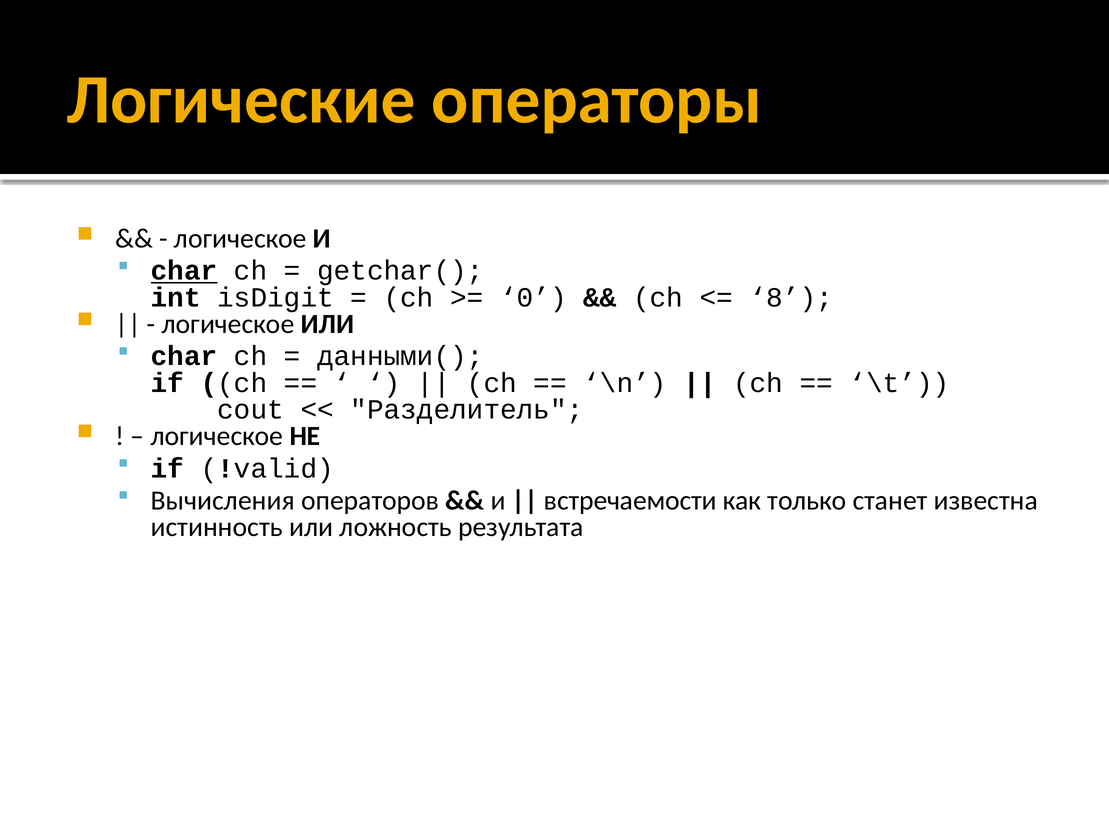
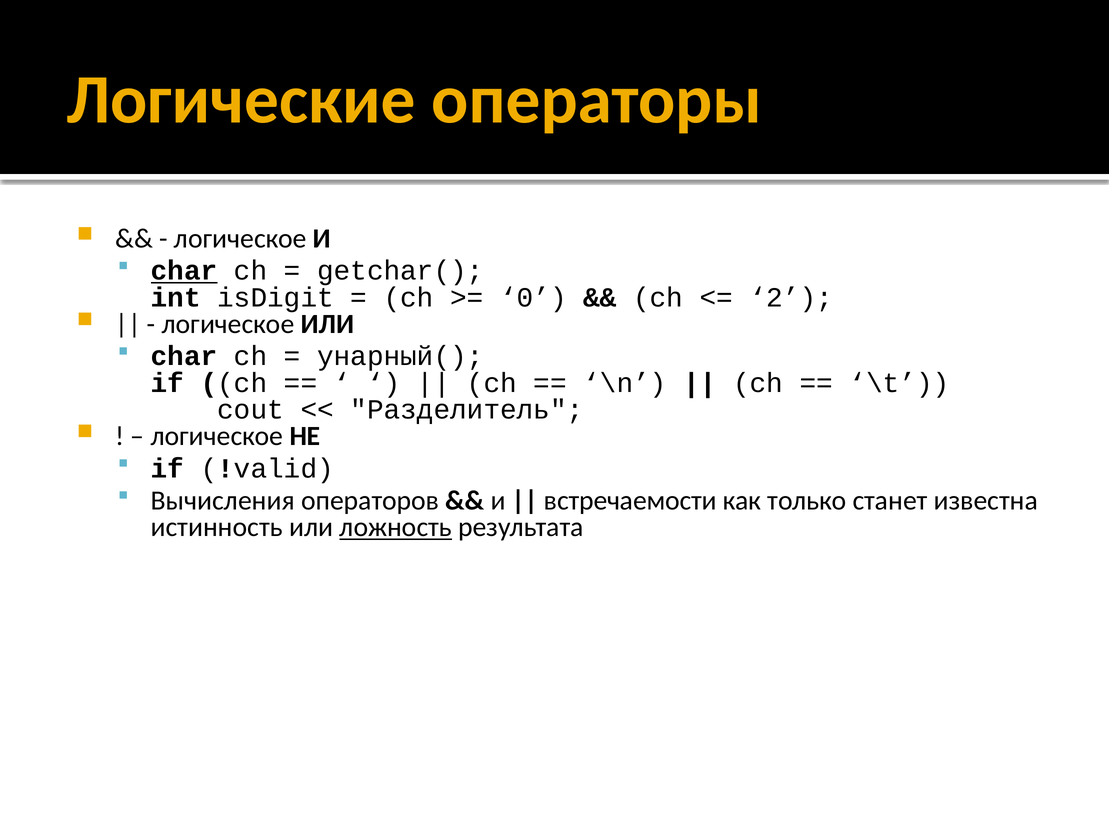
8: 8 -> 2 (791, 297)
данными(: данными( -> унарный( (400, 356)
ложность underline: none -> present (396, 527)
